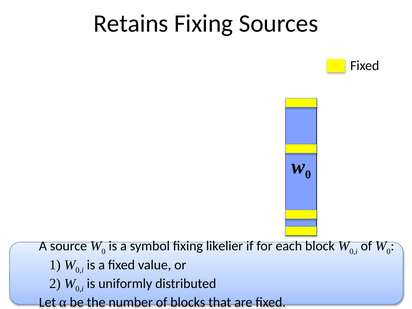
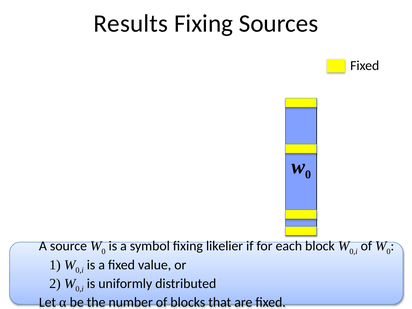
Retains: Retains -> Results (131, 23)
